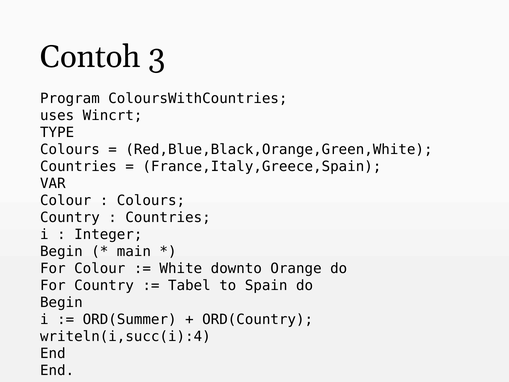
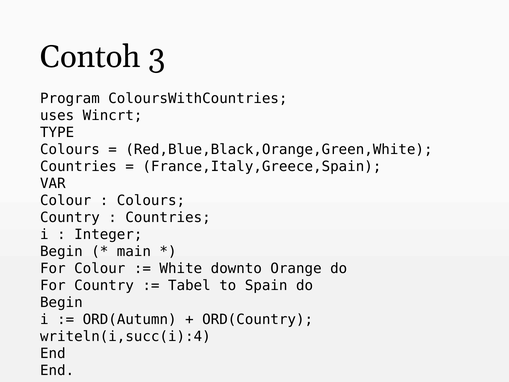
ORD(Summer: ORD(Summer -> ORD(Autumn (130, 319)
